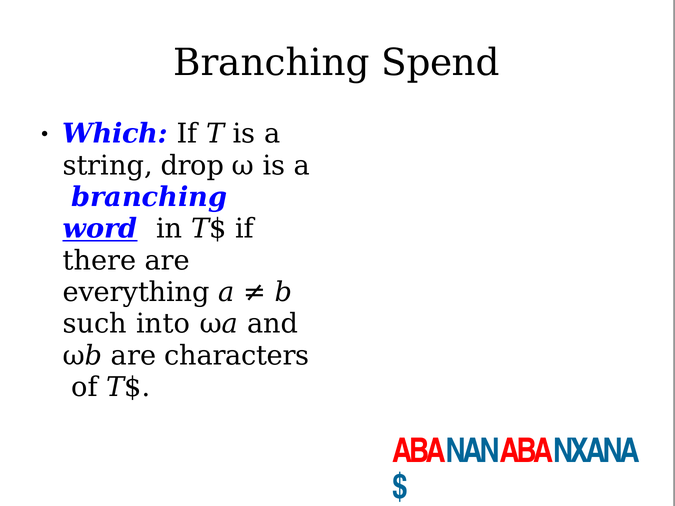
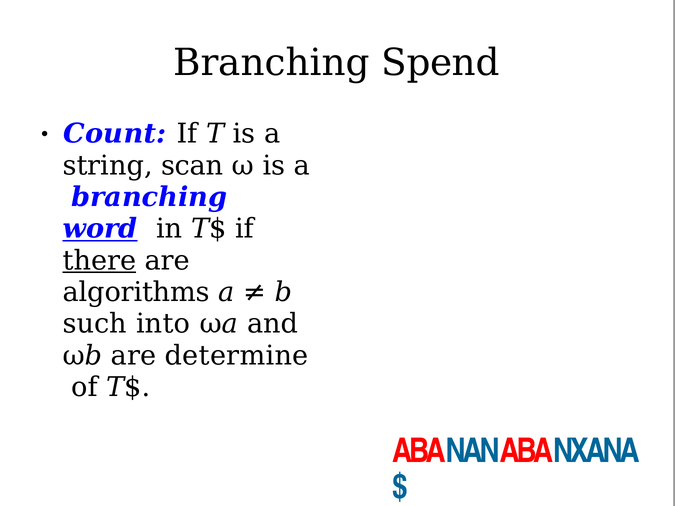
Which: Which -> Count (115, 134)
drop: drop -> scan (192, 166)
there underline: none -> present (99, 261)
everything: everything -> algorithms (136, 292)
characters: characters -> determine (237, 356)
